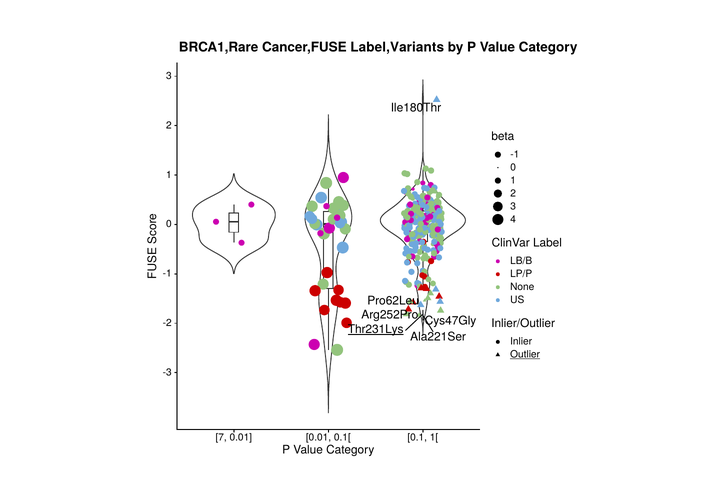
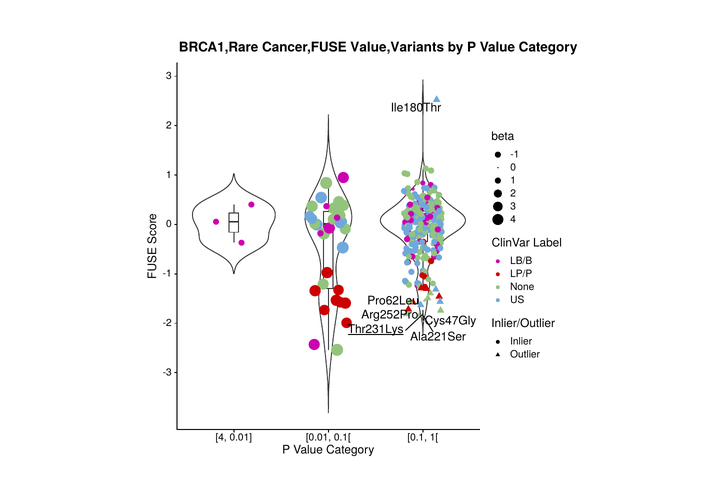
Label,Variants: Label,Variants -> Value,Variants (397, 47)
Outlier underline: present -> none (525, 354)
7: 7 -> 4 (221, 437)
